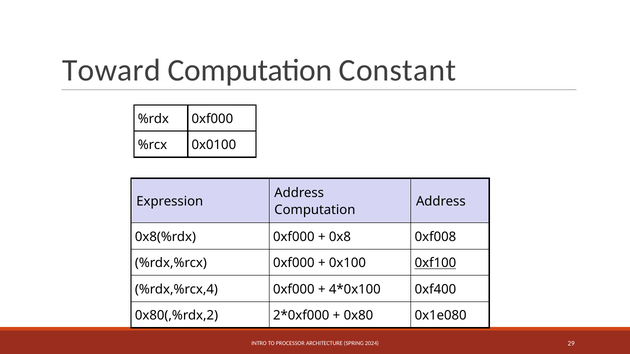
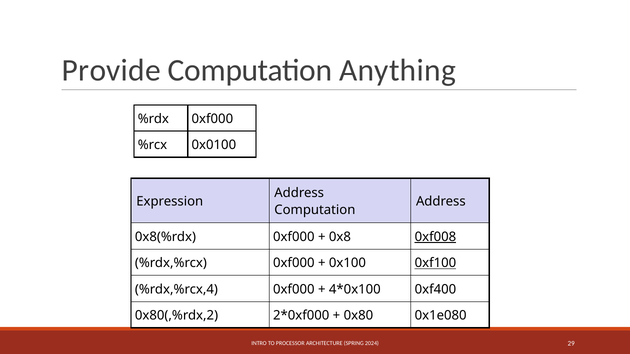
Toward: Toward -> Provide (111, 71)
Constant: Constant -> Anything (398, 71)
0xf008 underline: none -> present (435, 237)
